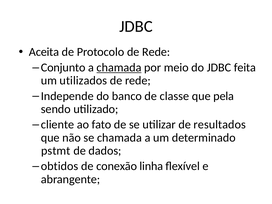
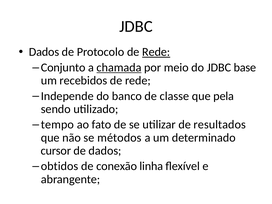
Aceita: Aceita -> Dados (44, 52)
Rede underline: none -> present (156, 52)
feita: feita -> base (245, 67)
utilizados: utilizados -> recebidos (83, 81)
cliente: cliente -> tempo (57, 125)
se chamada: chamada -> métodos (119, 138)
pstmt: pstmt -> cursor (56, 151)
